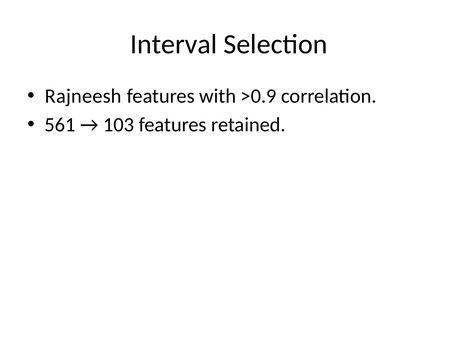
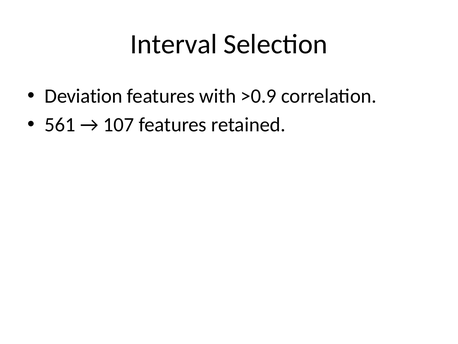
Rajneesh: Rajneesh -> Deviation (84, 96)
103: 103 -> 107 (119, 125)
